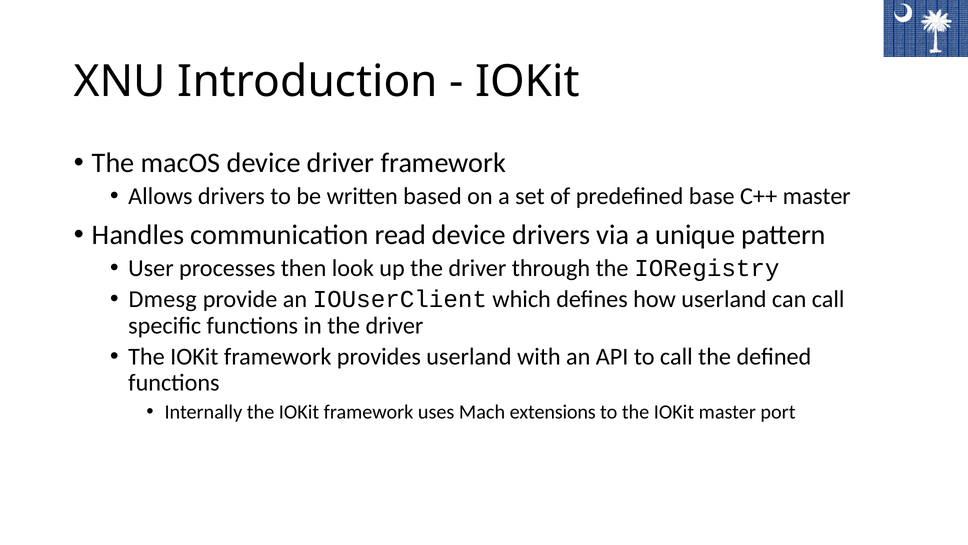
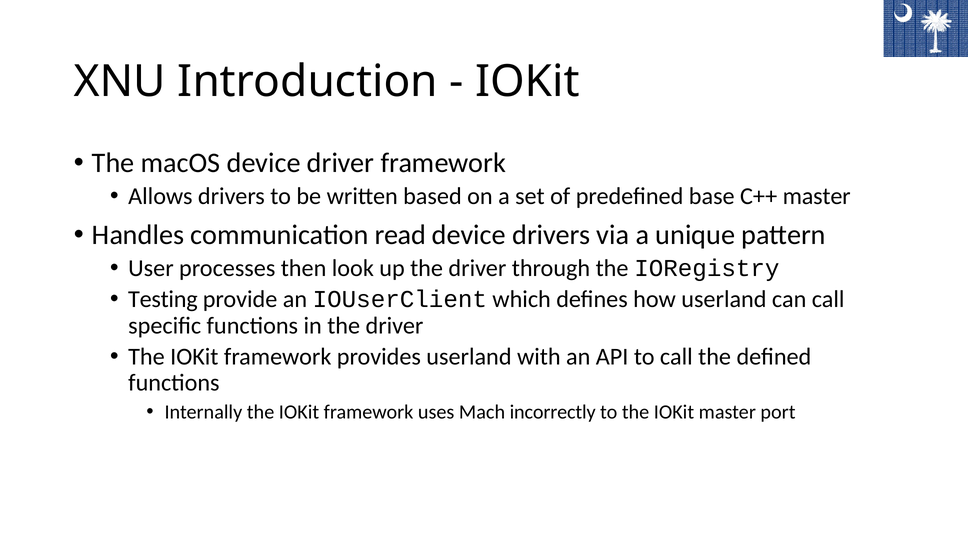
Dmesg: Dmesg -> Testing (163, 299)
extensions: extensions -> incorrectly (553, 412)
